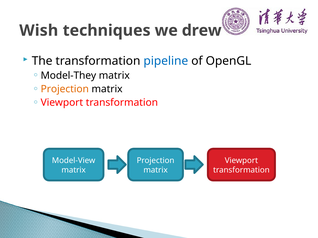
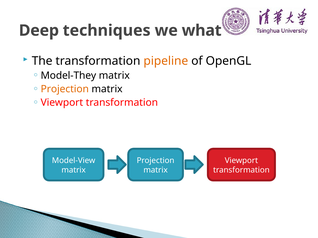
Wish: Wish -> Deep (39, 31)
drew: drew -> what (202, 31)
pipeline colour: blue -> orange (166, 61)
